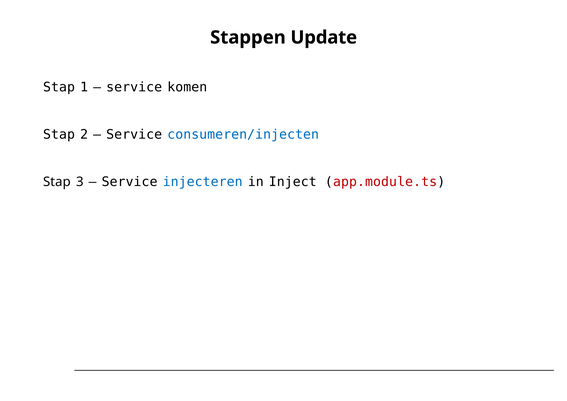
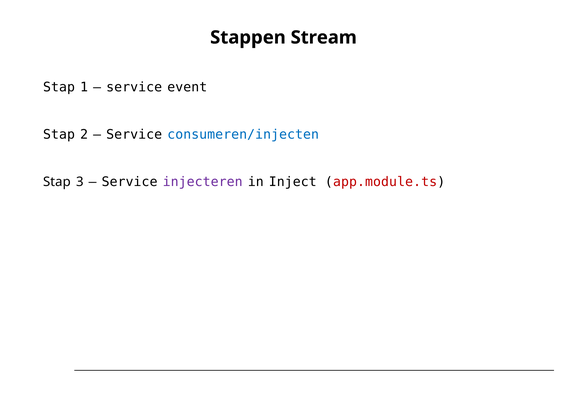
Update: Update -> Stream (324, 37)
komen: komen -> event (187, 87)
injecteren colour: blue -> purple (203, 182)
